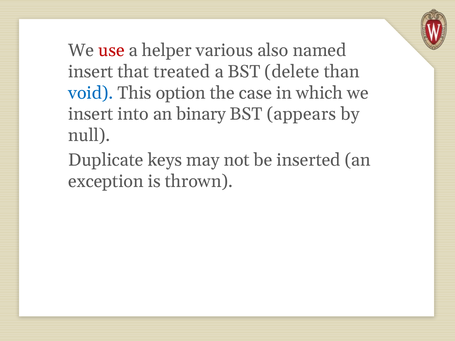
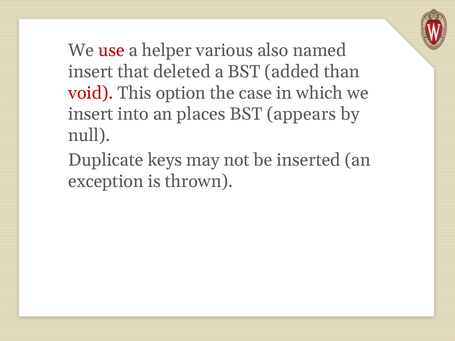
treated: treated -> deleted (182, 72)
delete: delete -> added (292, 72)
void colour: blue -> red (91, 93)
binary: binary -> places (201, 114)
